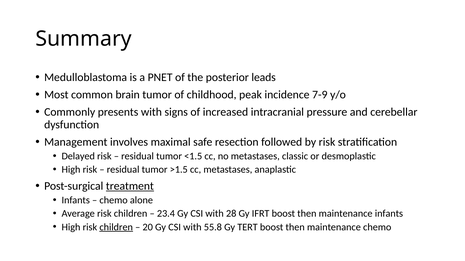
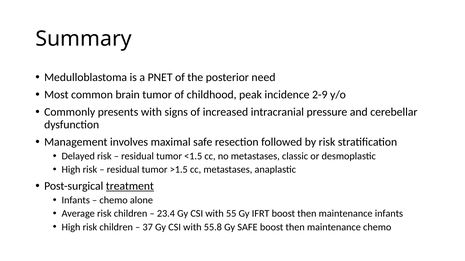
leads: leads -> need (264, 78)
7-9: 7-9 -> 2-9 (320, 95)
28: 28 -> 55 (231, 214)
children underline: present -> none (116, 228)
20: 20 -> 37 (148, 228)
Gy TERT: TERT -> SAFE (247, 228)
